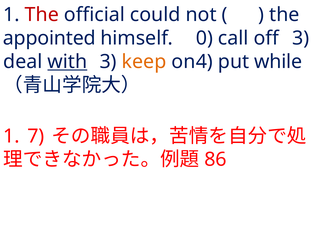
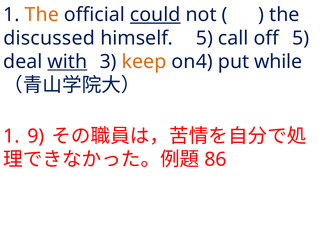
The colour: red -> orange (42, 15)
could underline: none -> present (155, 15)
appointed: appointed -> discussed (49, 38)
himself 0: 0 -> 5 (204, 38)
off 3: 3 -> 5 (301, 38)
7: 7 -> 9 (36, 136)
